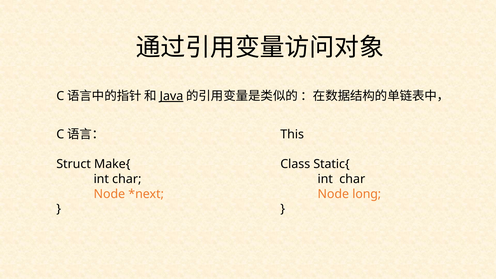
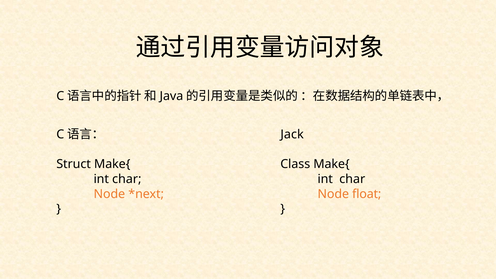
Java underline: present -> none (171, 96)
This: This -> Jack (292, 134)
Class Static{: Static{ -> Make{ (332, 164)
long: long -> float (367, 194)
